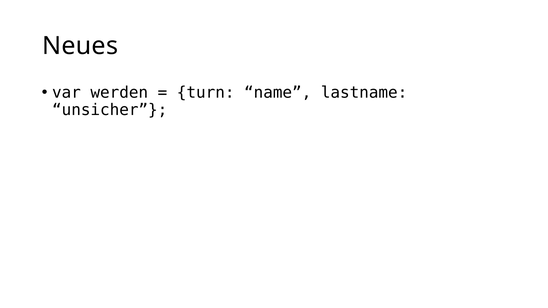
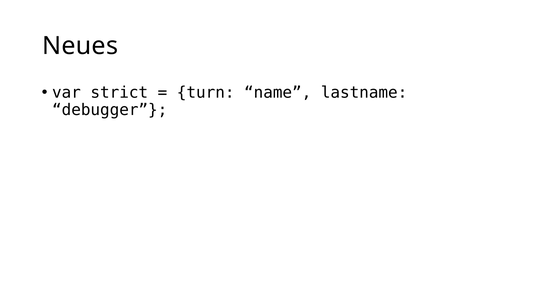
werden: werden -> strict (119, 93)
unsicher: unsicher -> debugger (110, 110)
